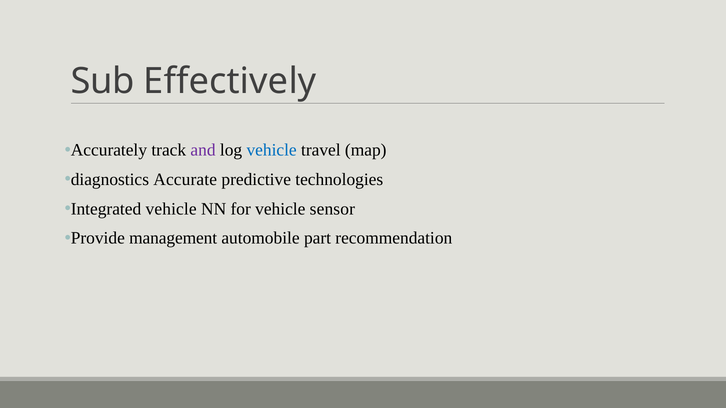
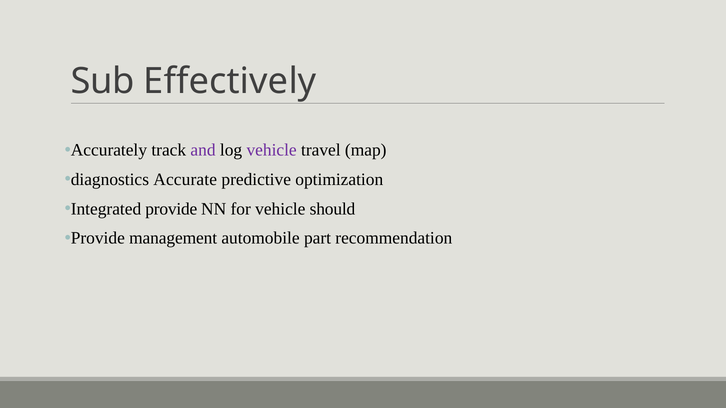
vehicle colour: blue -> purple (272, 150)
technologies: technologies -> optimization (339, 180)
Integrated vehicle: vehicle -> provide (171, 209)
sensor: sensor -> should (332, 209)
